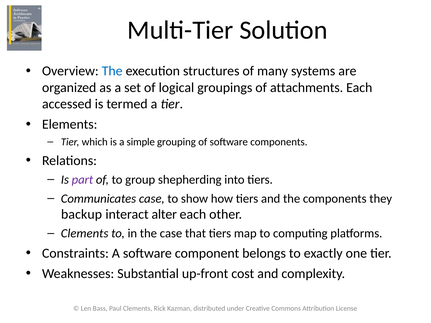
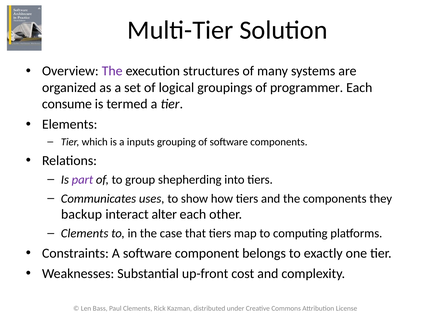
The colour: blue -> purple (112, 71)
attachments: attachments -> programmer (307, 88)
accessed: accessed -> consume (67, 104)
simple: simple -> inputs (141, 142)
Communicates case: case -> uses (152, 199)
